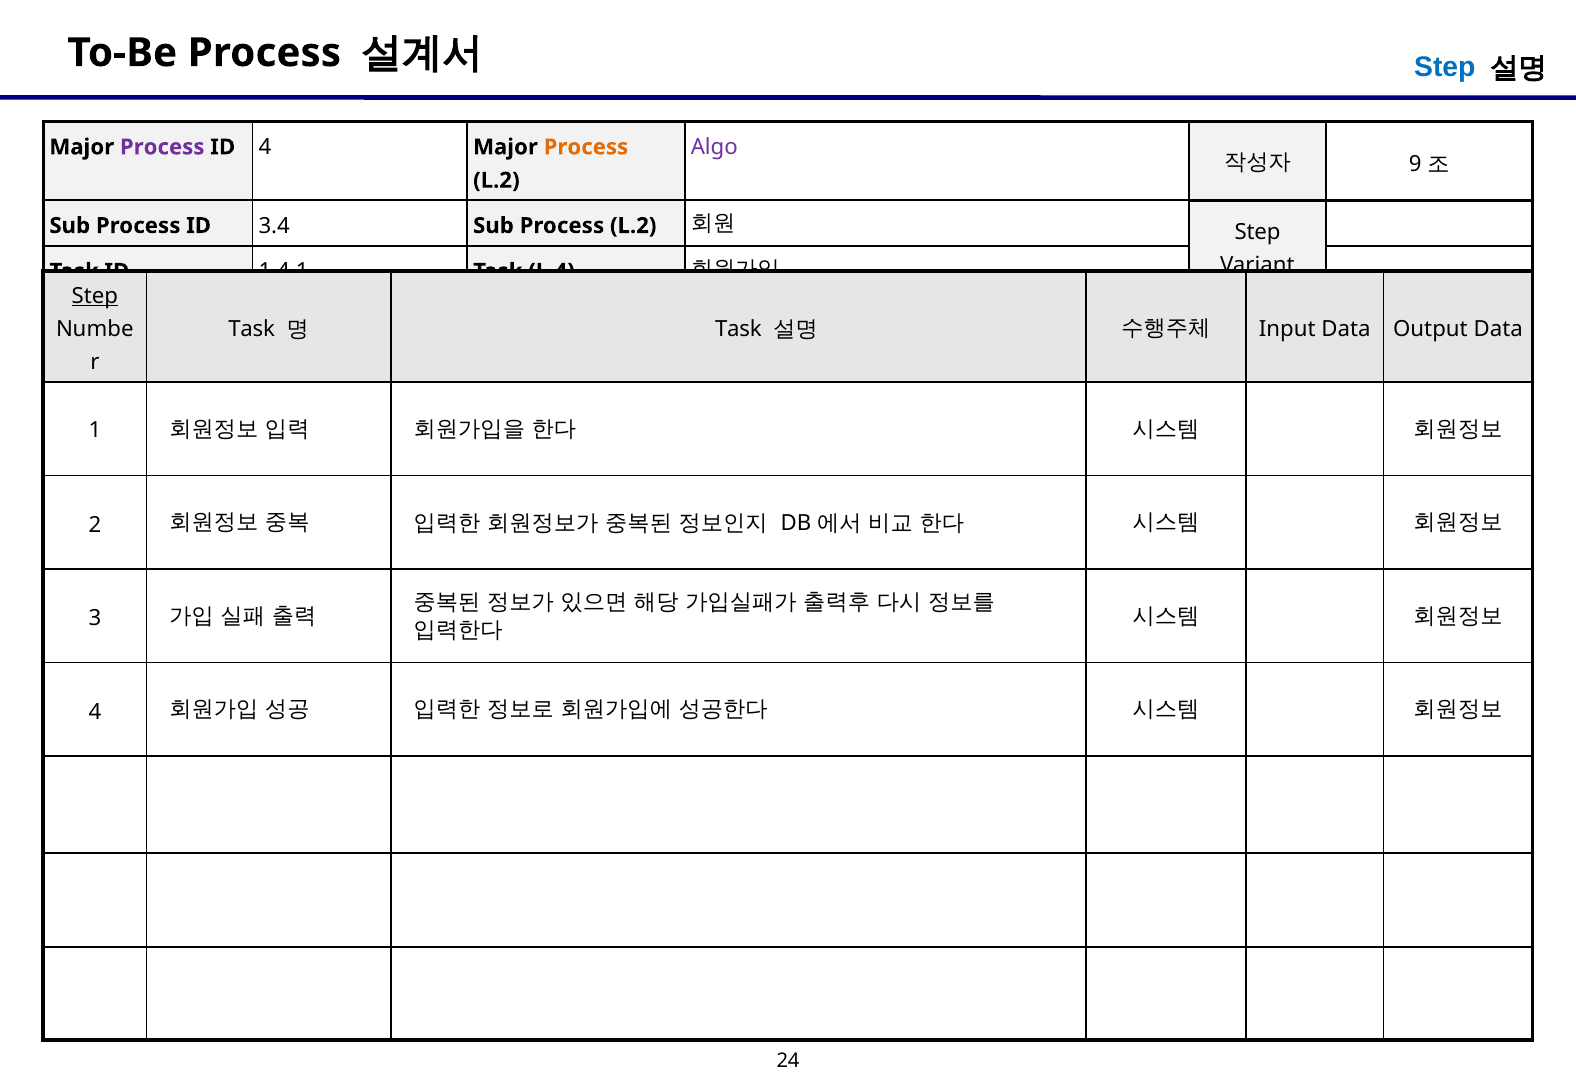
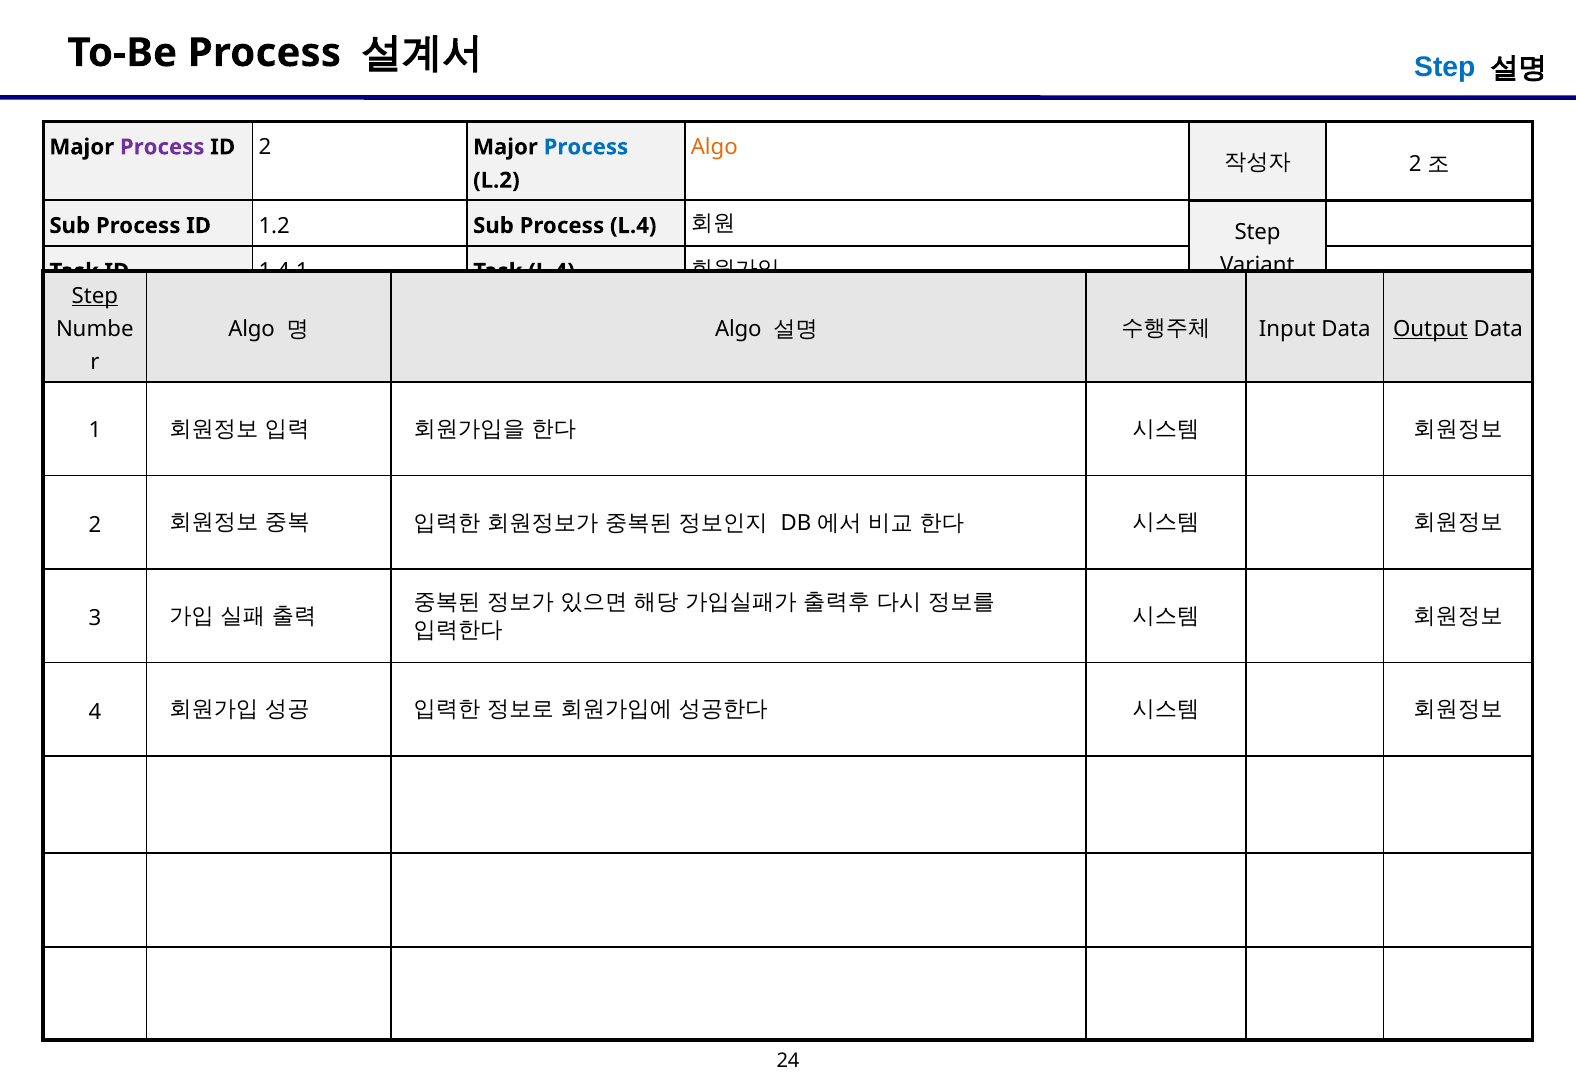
Algo colour: purple -> orange (714, 147)
ID 4: 4 -> 2 (265, 147)
Process colour: orange -> blue (586, 147)
9: 9 -> 2 (1415, 164)
3.4: 3.4 -> 1.2 (274, 226)
Sub Process L.2: L.2 -> L.4 (633, 226)
Task: Task -> Algo (252, 329)
Task: Task -> Algo (738, 329)
Output underline: none -> present (1430, 329)
